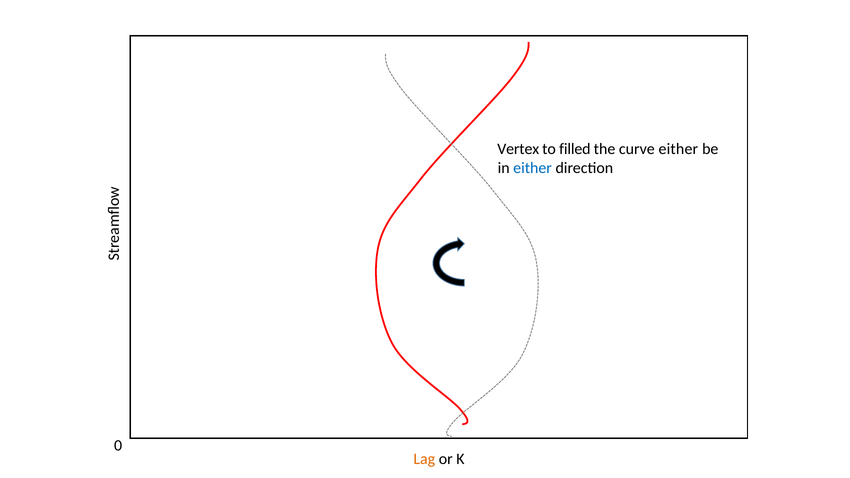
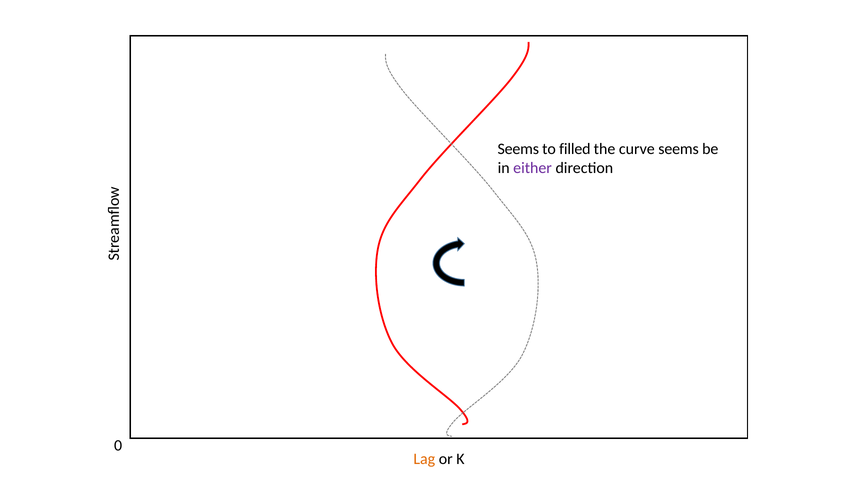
Vertex: Vertex -> Seems (518, 149)
curve either: either -> seems (679, 149)
either colour: blue -> purple (533, 168)
